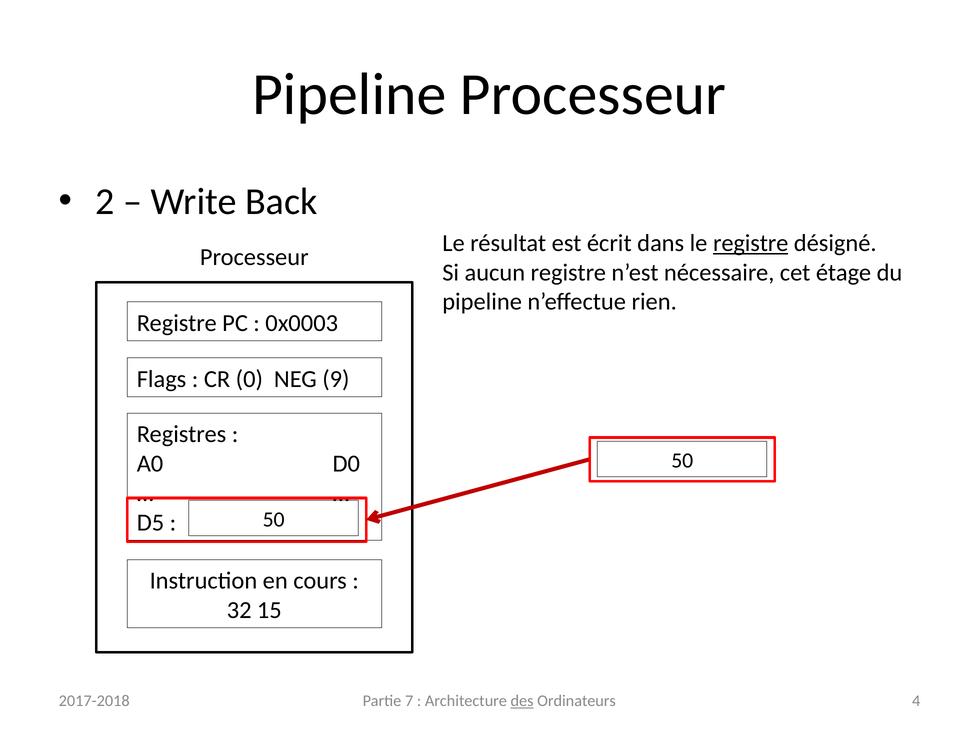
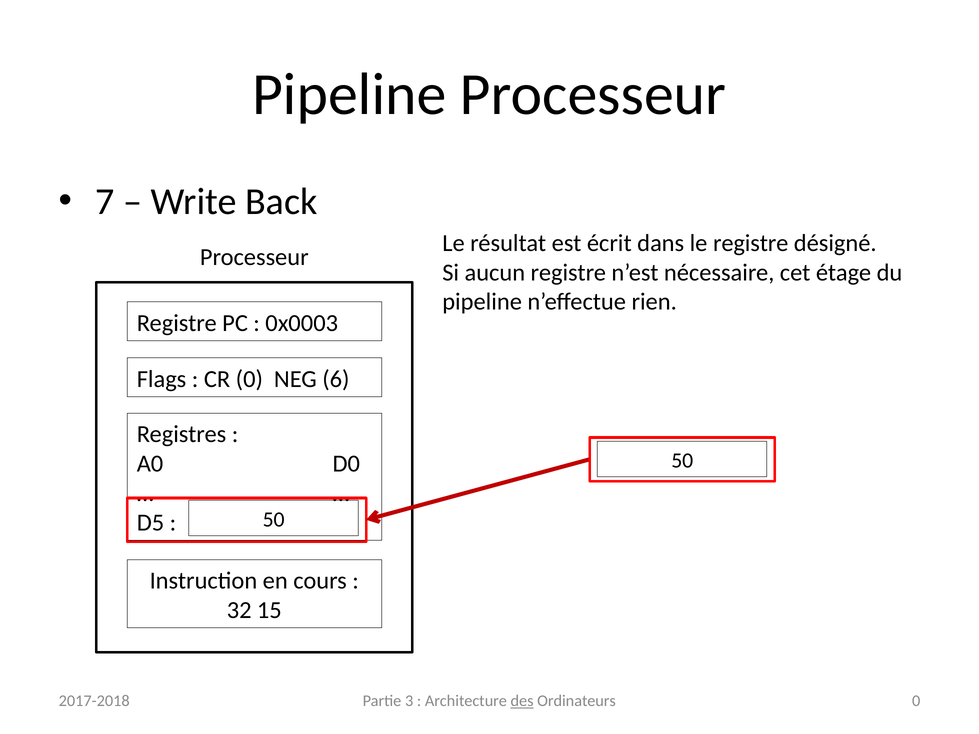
2: 2 -> 7 (105, 202)
registre underline: present -> none (751, 243)
9: 9 -> 6 (336, 379)
7: 7 -> 3 (409, 701)
Ordinateurs 4: 4 -> 0 (916, 701)
